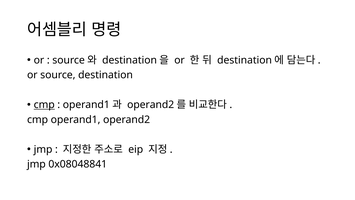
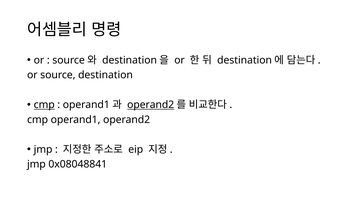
operand2 underline: none -> present (151, 105)
